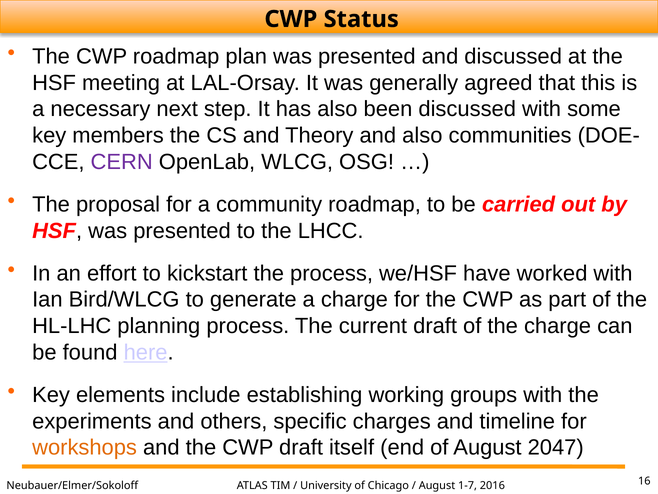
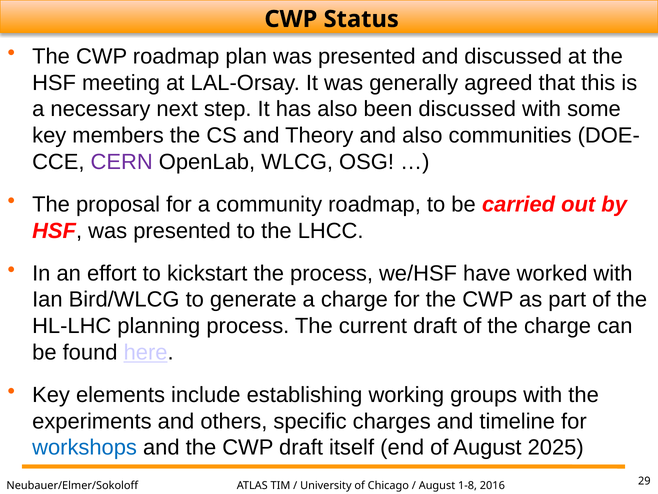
workshops colour: orange -> blue (85, 447)
2047: 2047 -> 2025 (556, 447)
1-7: 1-7 -> 1-8 (468, 485)
16: 16 -> 29 (644, 480)
